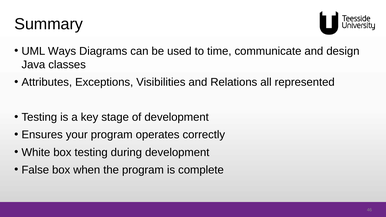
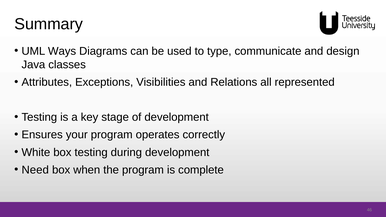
time: time -> type (219, 51)
False: False -> Need (35, 170)
